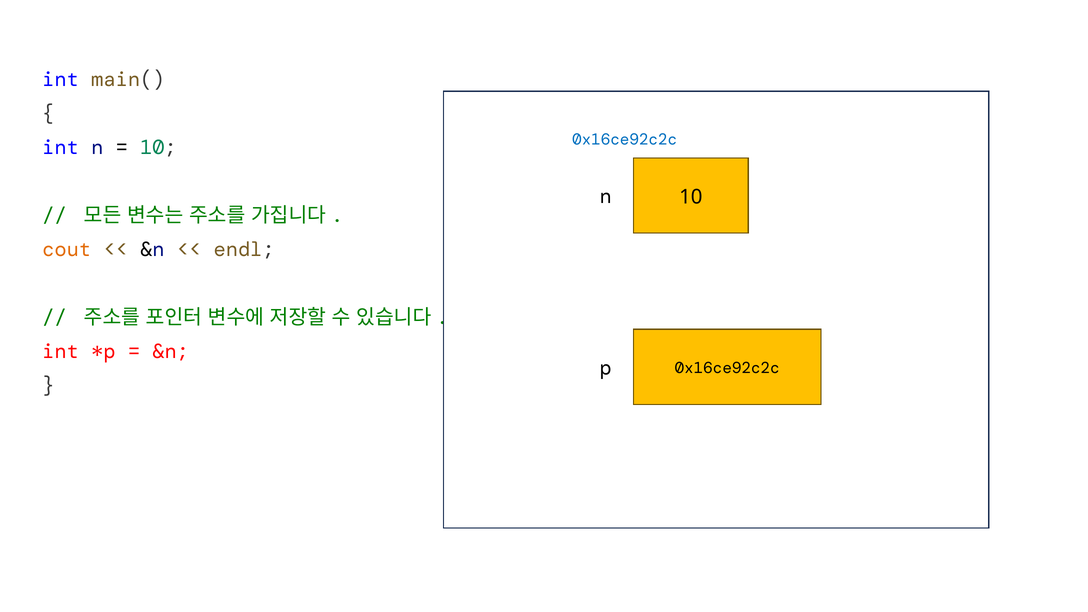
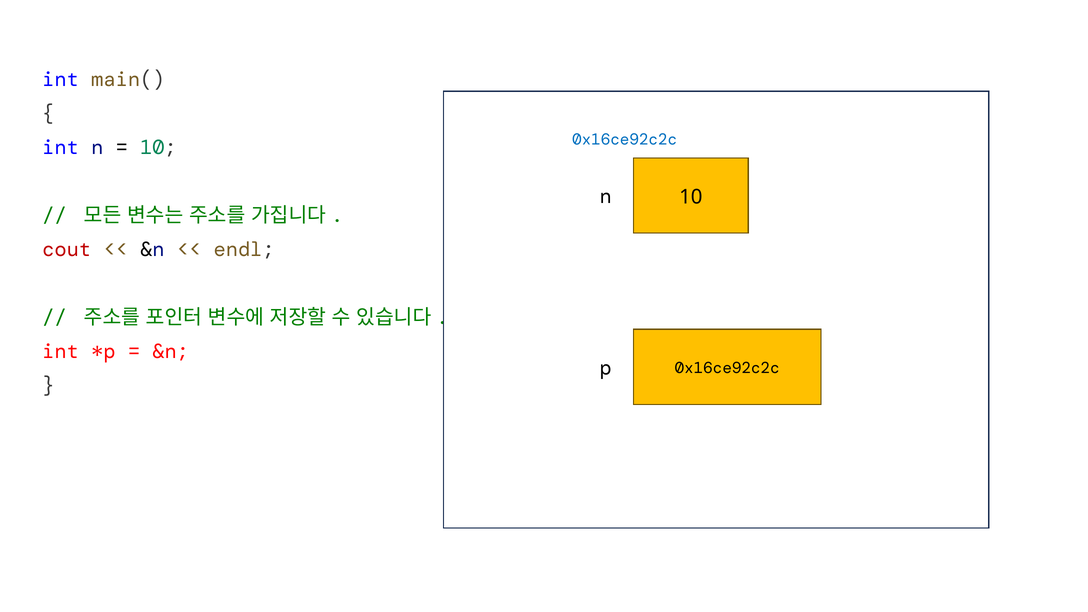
cout colour: orange -> red (67, 250)
